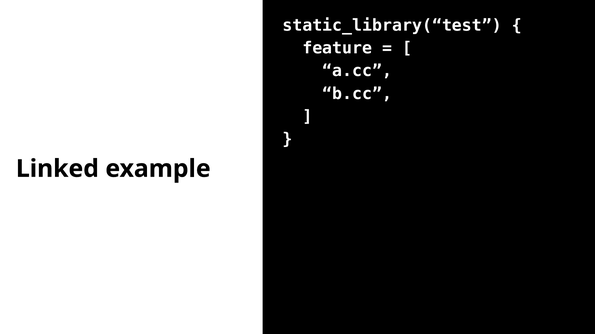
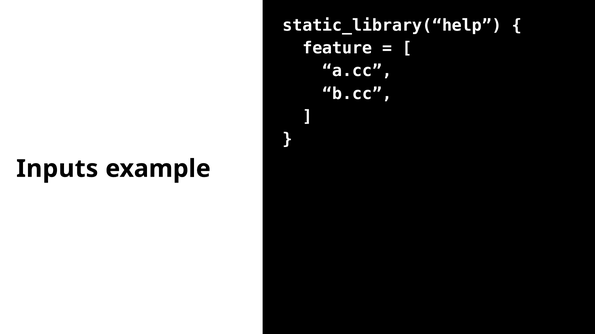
static_library(“test: static_library(“test -> static_library(“help (392, 25)
Linked: Linked -> Inputs (57, 169)
